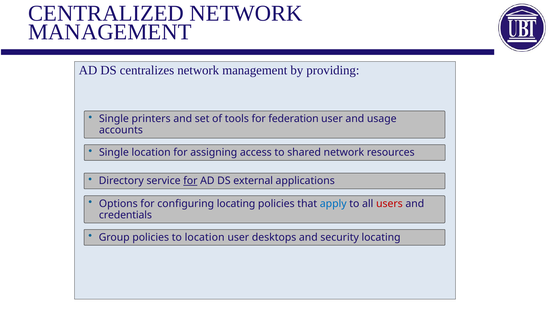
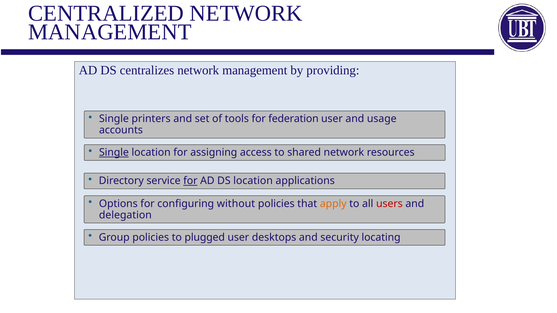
Single underline: none -> present (114, 153)
DS external: external -> location (253, 181)
configuring locating: locating -> without (236, 204)
apply colour: blue -> orange (333, 204)
credentials: credentials -> delegation (125, 215)
to location: location -> plugged (205, 238)
